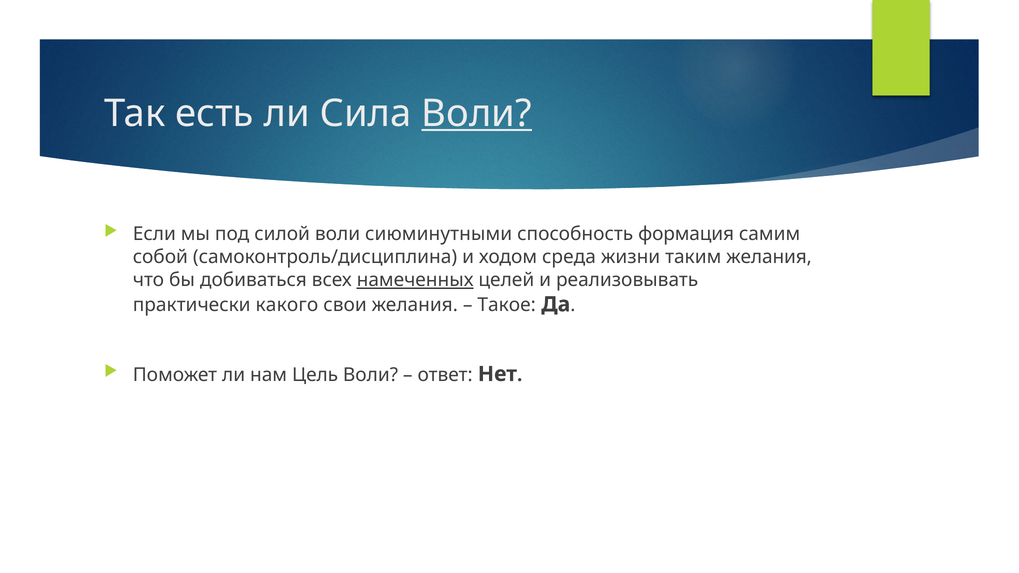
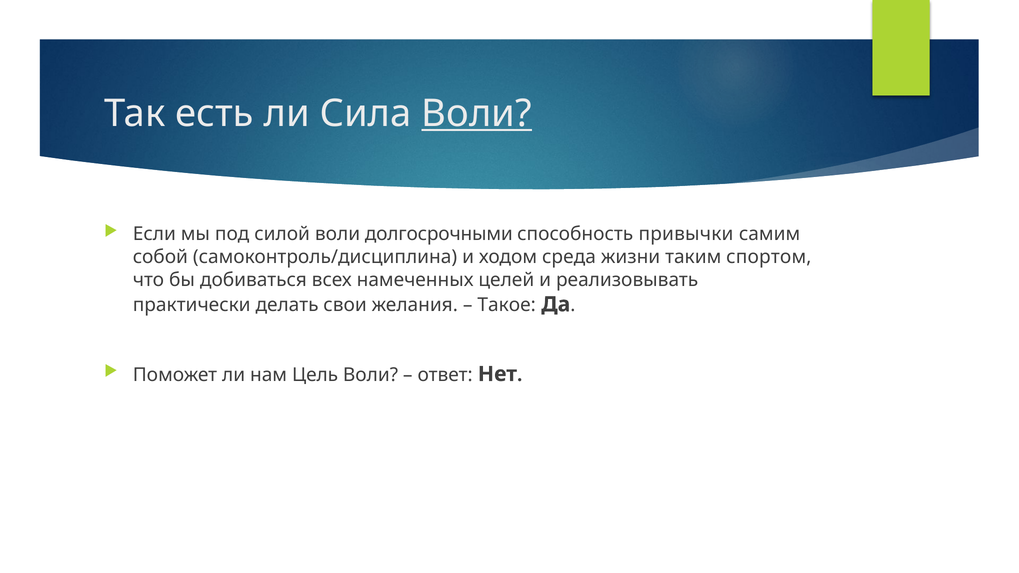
сиюминутными: сиюминутными -> долгосрочными (439, 234)
формация: формация -> привычки (686, 234)
таким желания: желания -> спортом (769, 257)
намеченных underline: present -> none (415, 280)
какого: какого -> делать (287, 305)
